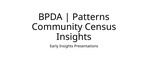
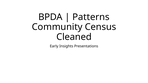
Insights: Insights -> Cleaned (74, 37)
